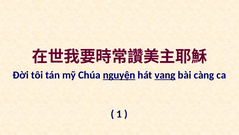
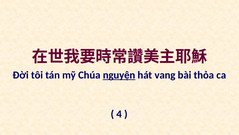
vang underline: present -> none (165, 75)
càng: càng -> thỏa (204, 75)
1: 1 -> 4 (119, 114)
